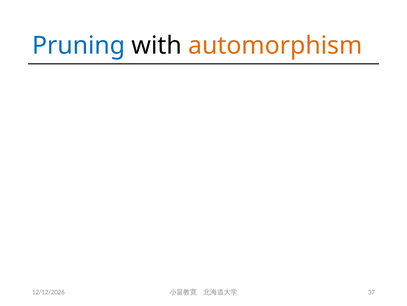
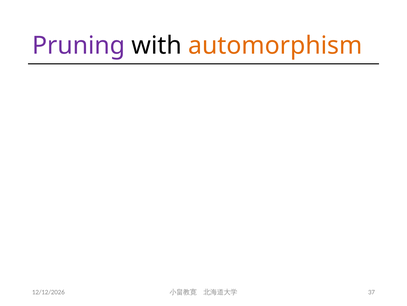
Pruning colour: blue -> purple (79, 46)
